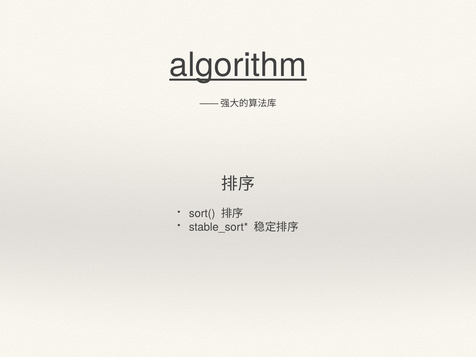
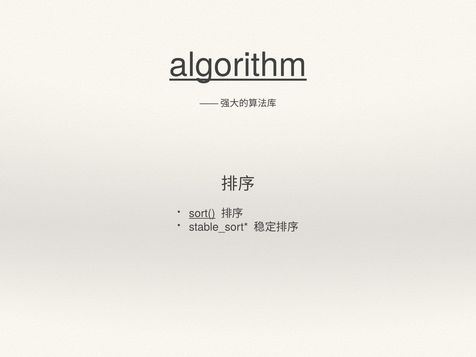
sort( underline: none -> present (202, 214)
